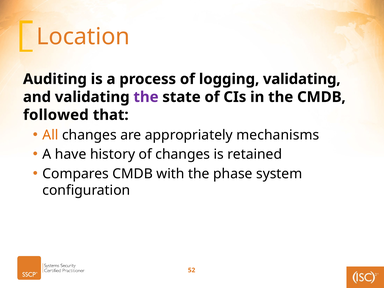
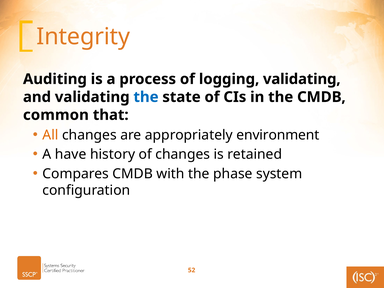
Location: Location -> Integrity (83, 37)
the colour: purple -> blue (146, 97)
followed: followed -> common (56, 115)
mechanisms: mechanisms -> environment (278, 135)
